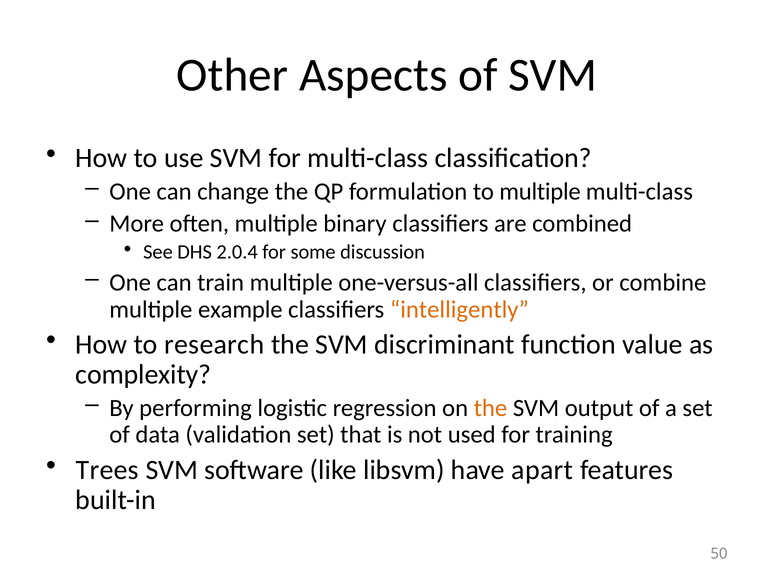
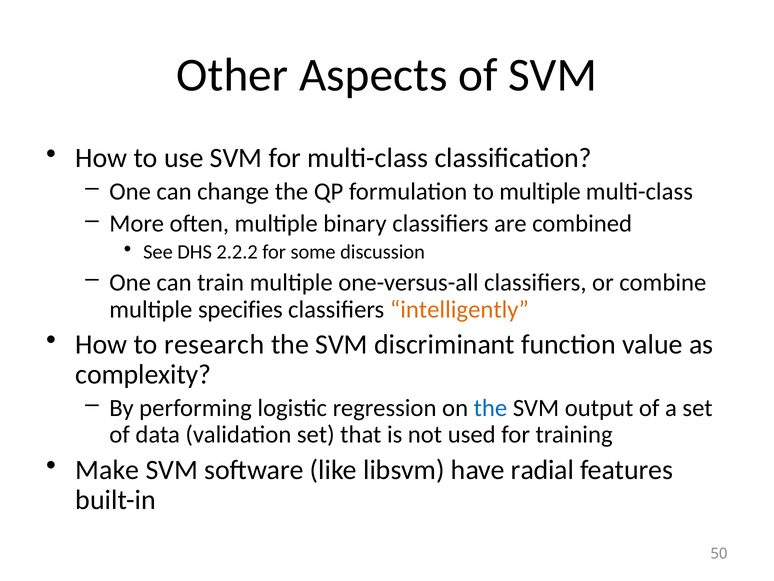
2.0.4: 2.0.4 -> 2.2.2 (237, 252)
example: example -> specifies (240, 309)
the colour: orange -> blue (490, 408)
Trees: Trees -> Make (107, 469)
apart: apart -> radial (542, 469)
